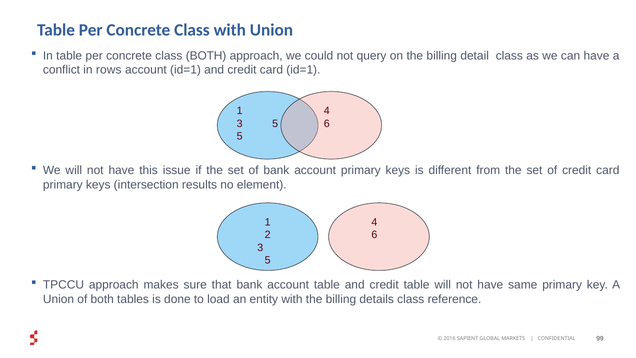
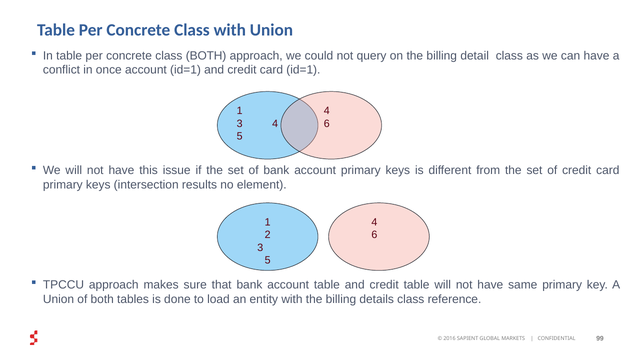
rows: rows -> once (109, 70)
5: 5 -> 4 (275, 123)
